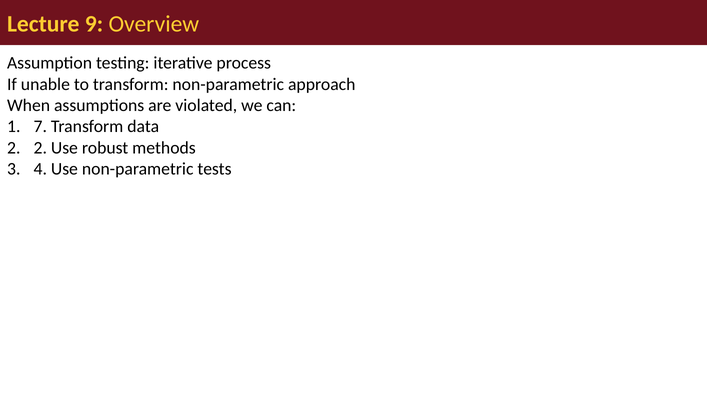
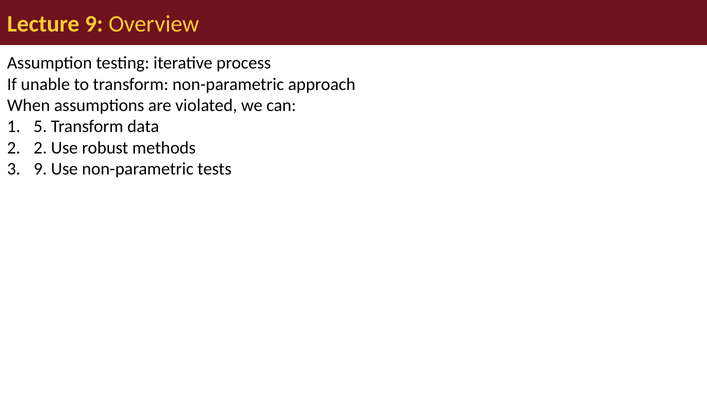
7: 7 -> 5 (40, 127)
3 4: 4 -> 9 (40, 169)
